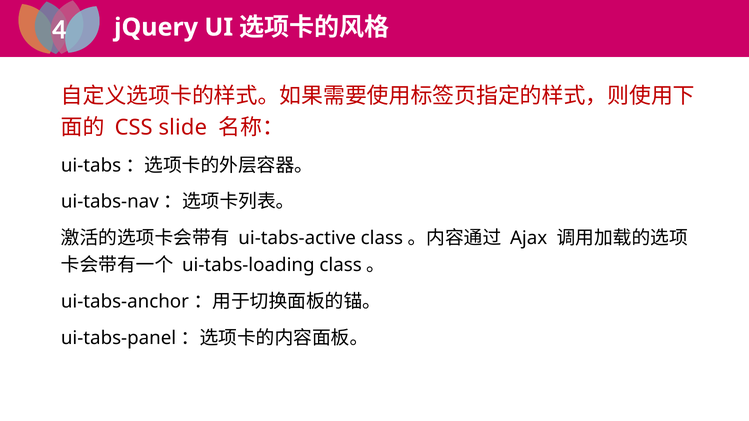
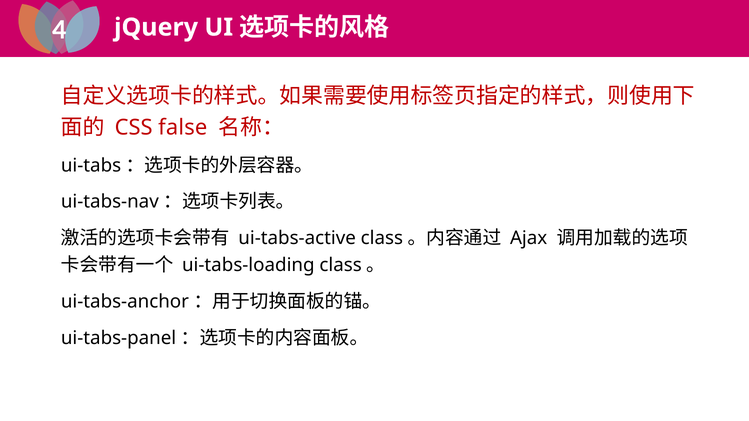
slide: slide -> false (183, 127)
